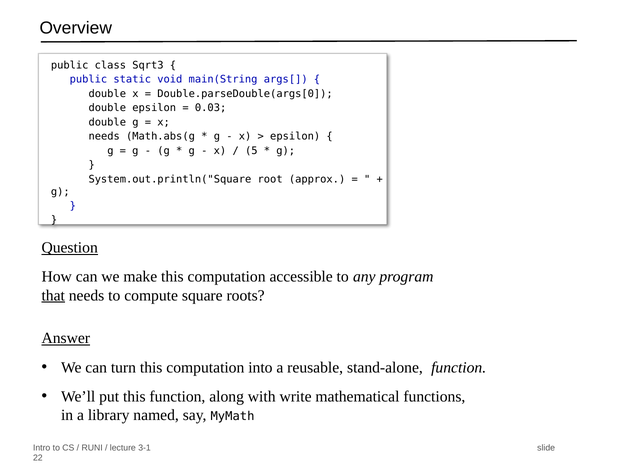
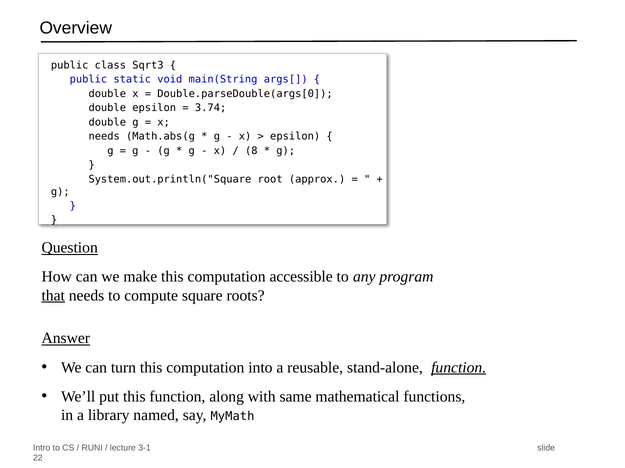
0.03: 0.03 -> 3.74 (211, 108)
5: 5 -> 8 (251, 151)
function underline: none -> present (459, 368)
write: write -> same (296, 397)
